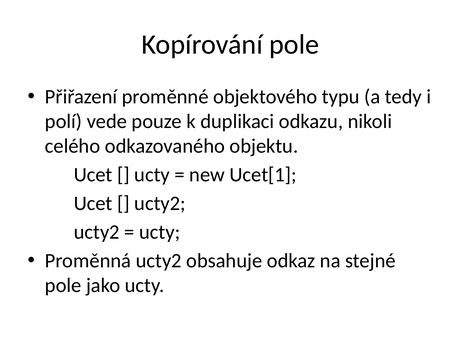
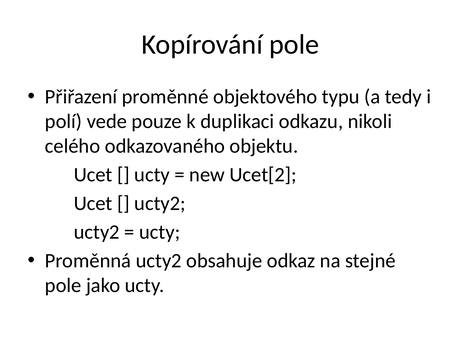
Ucet[1: Ucet[1 -> Ucet[2 (263, 175)
